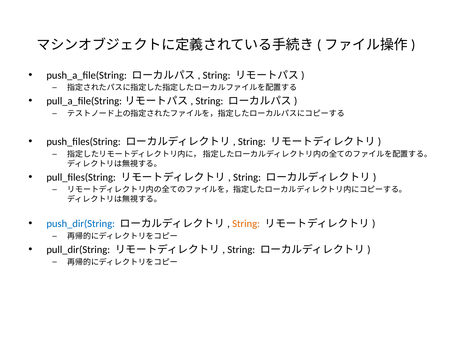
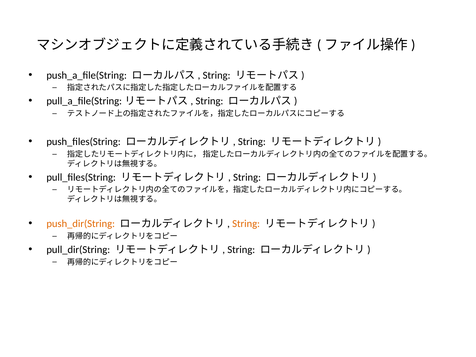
push_dir(String colour: blue -> orange (81, 224)
